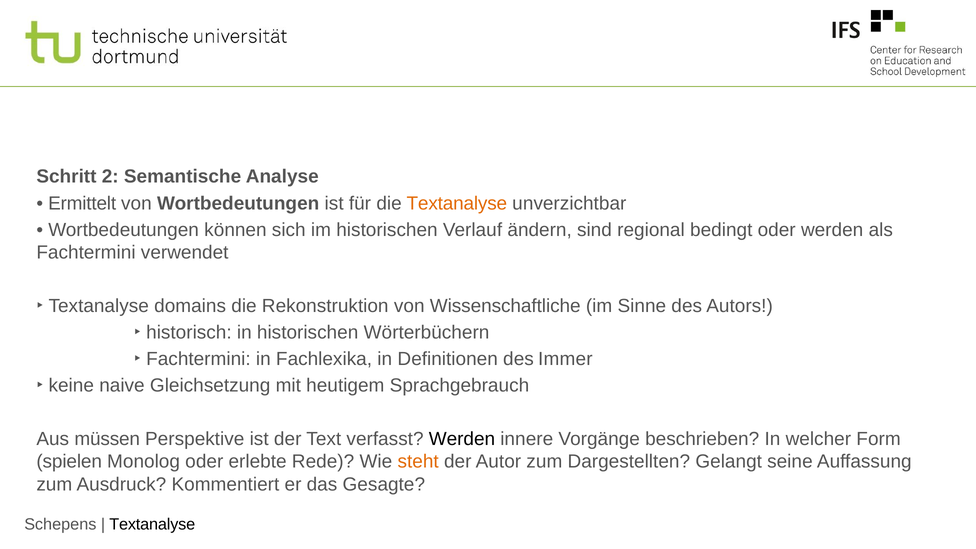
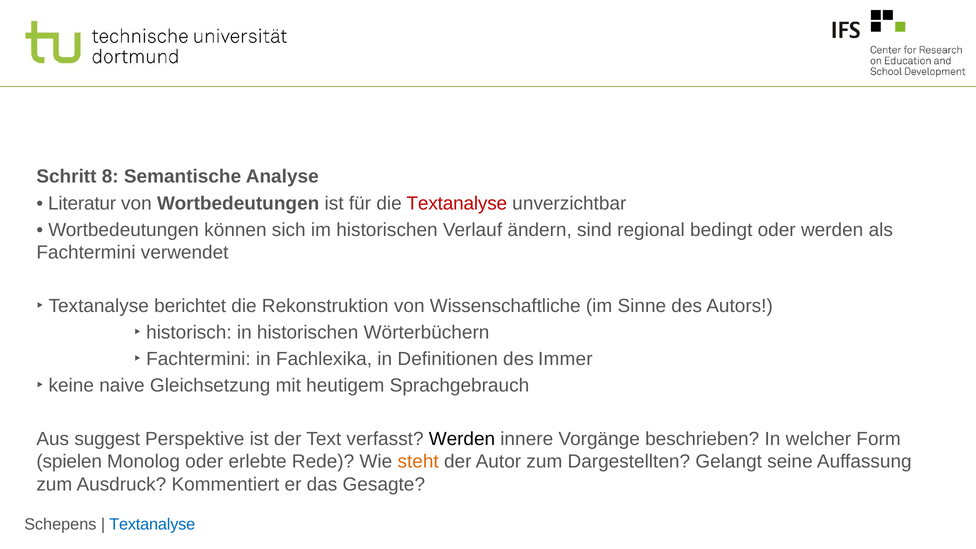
2: 2 -> 8 (110, 177)
Ermittelt: Ermittelt -> Literatur (82, 203)
Textanalyse colour: orange -> red (457, 203)
domains: domains -> berichtet (190, 306)
müssen: müssen -> suggest (107, 439)
Textanalyse colour: black -> blue (152, 524)
